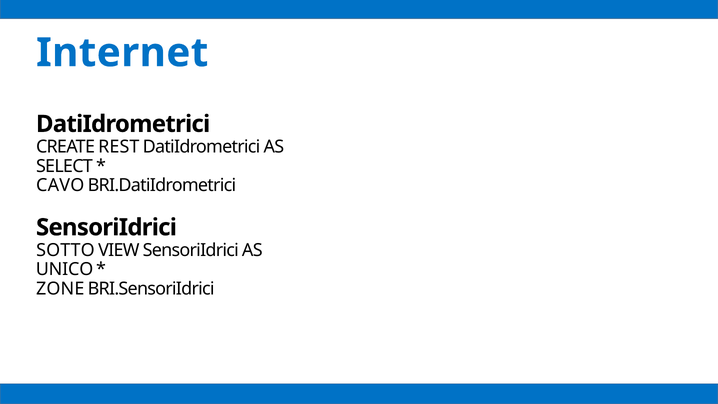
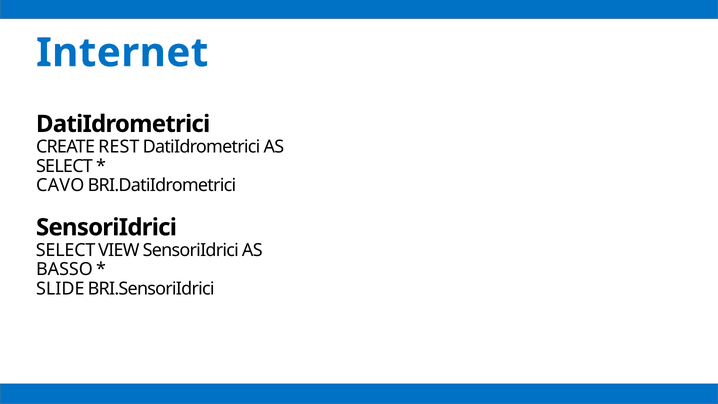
SOTTO: SOTTO -> SELECT (66, 250)
UNICO: UNICO -> BASSO (64, 269)
ZONE: ZONE -> SLIDE (60, 289)
